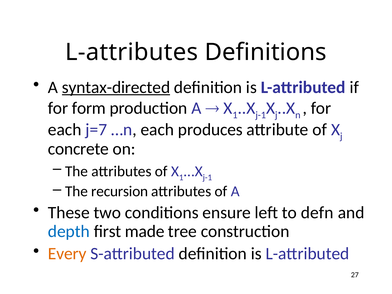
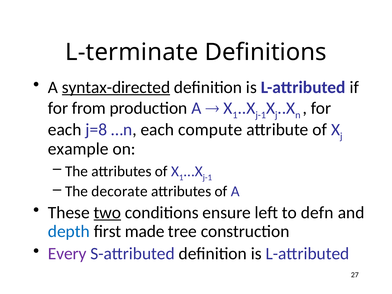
L-attributes: L-attributes -> L-terminate (132, 52)
form: form -> from (89, 108)
j=7: j=7 -> j=8 (96, 130)
produces: produces -> compute (210, 130)
concrete: concrete -> example (78, 149)
recursion: recursion -> decorate (120, 191)
two underline: none -> present (107, 213)
Every colour: orange -> purple (67, 254)
